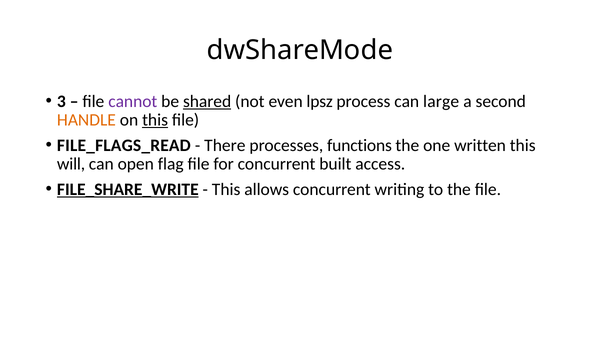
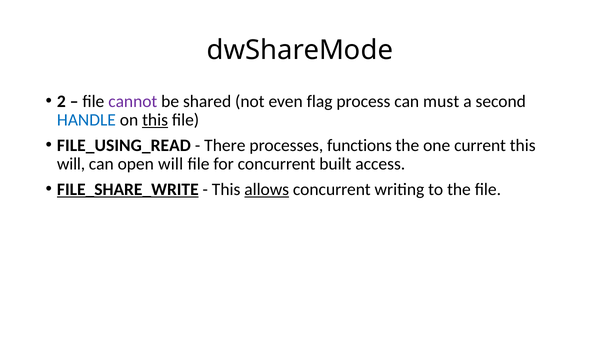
3: 3 -> 2 (61, 101)
shared underline: present -> none (207, 101)
lpsz: lpsz -> flag (320, 101)
large: large -> must (441, 101)
HANDLE colour: orange -> blue (86, 120)
FILE_FLAGS_READ: FILE_FLAGS_READ -> FILE_USING_READ (124, 146)
written: written -> current (480, 146)
open flag: flag -> will (171, 164)
allows underline: none -> present (267, 190)
